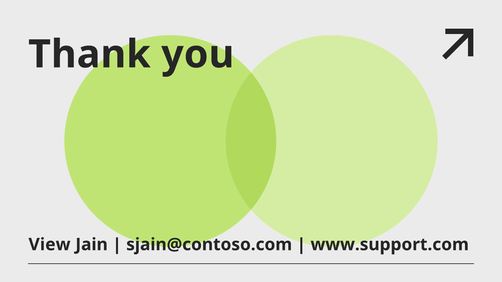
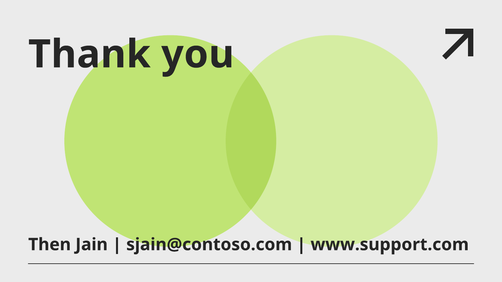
View: View -> Then (50, 245)
